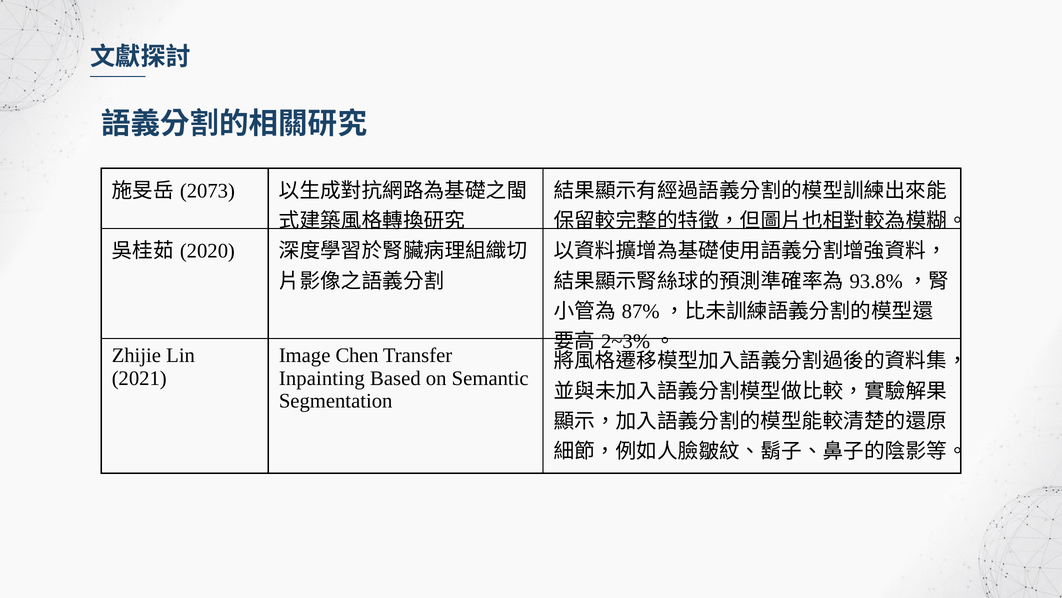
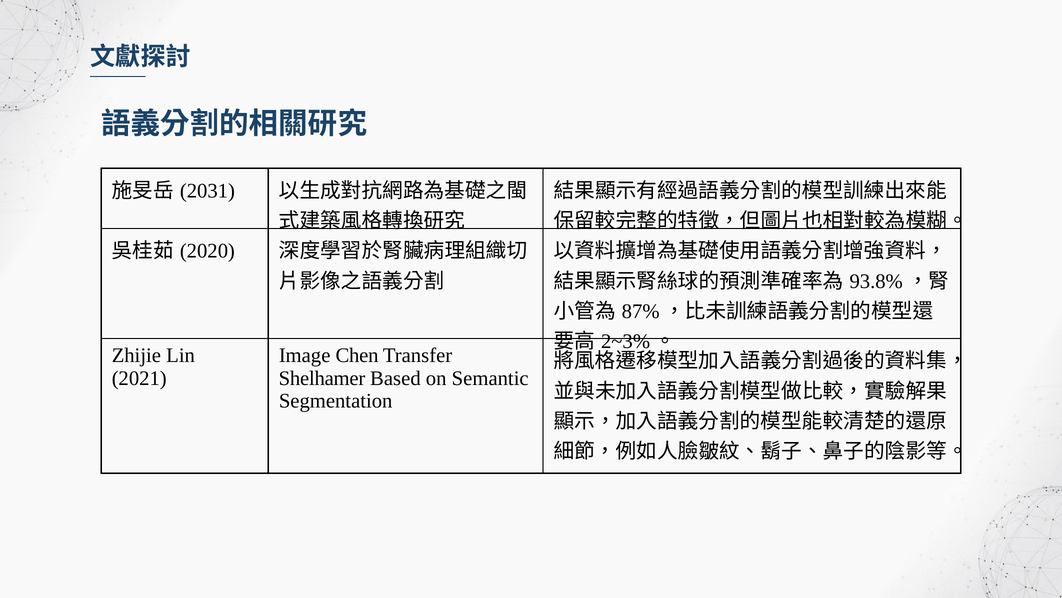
2073: 2073 -> 2031 (207, 191)
Inpainting: Inpainting -> Shelhamer (322, 378)
